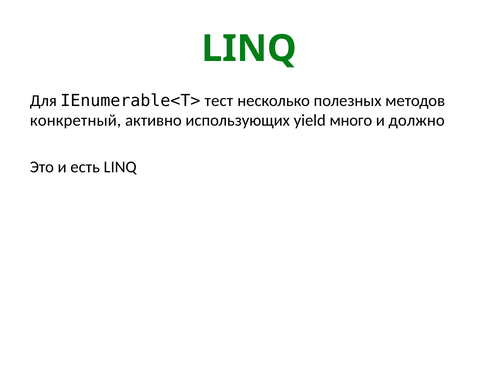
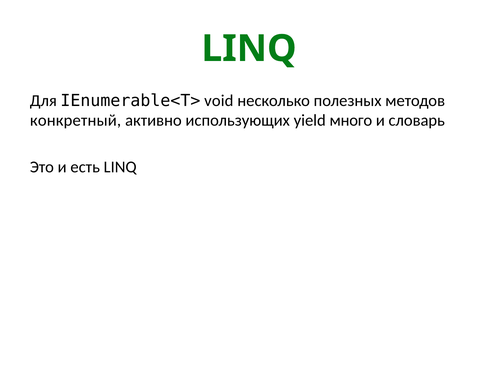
тест: тест -> void (219, 101)
должно: должно -> словарь (417, 121)
